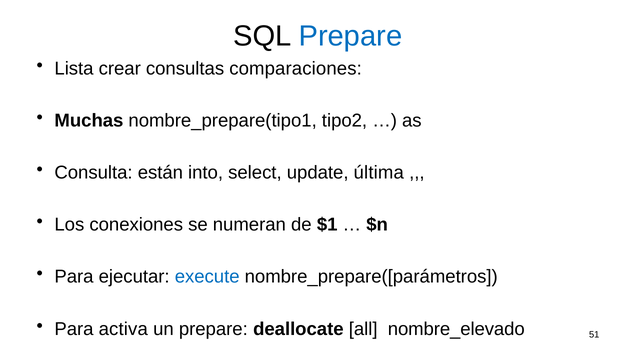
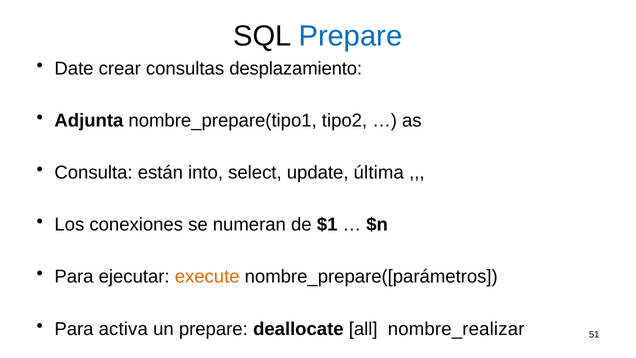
Lista: Lista -> Date (74, 69)
comparaciones: comparaciones -> desplazamiento (296, 69)
Muchas: Muchas -> Adjunta (89, 121)
execute colour: blue -> orange (207, 277)
nombre_elevado: nombre_elevado -> nombre_realizar (456, 329)
